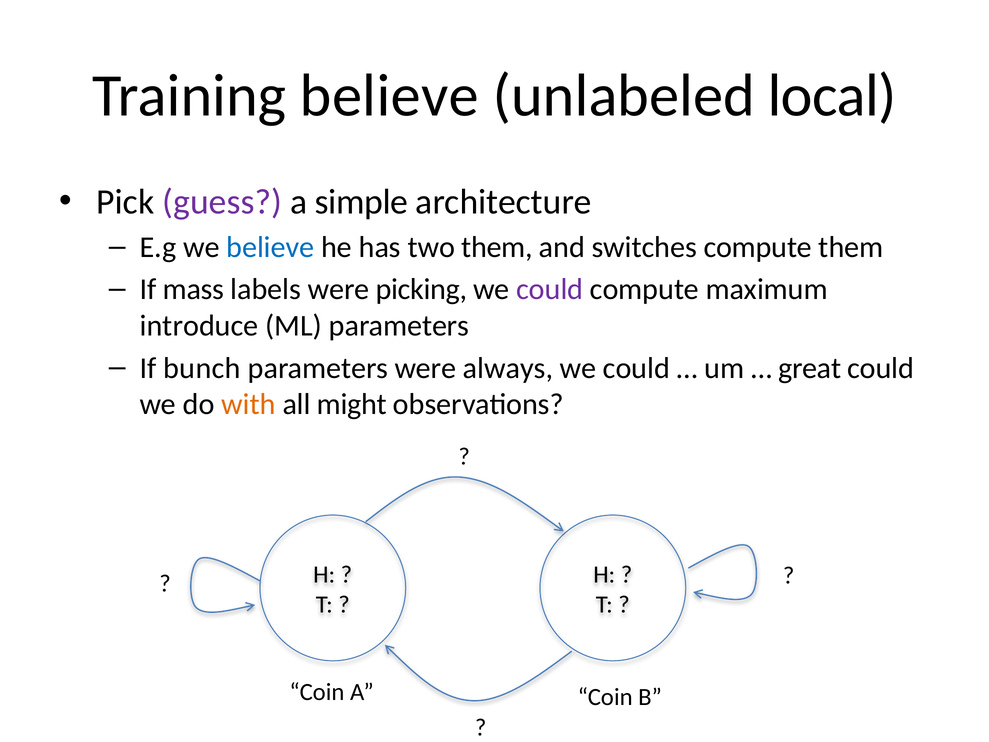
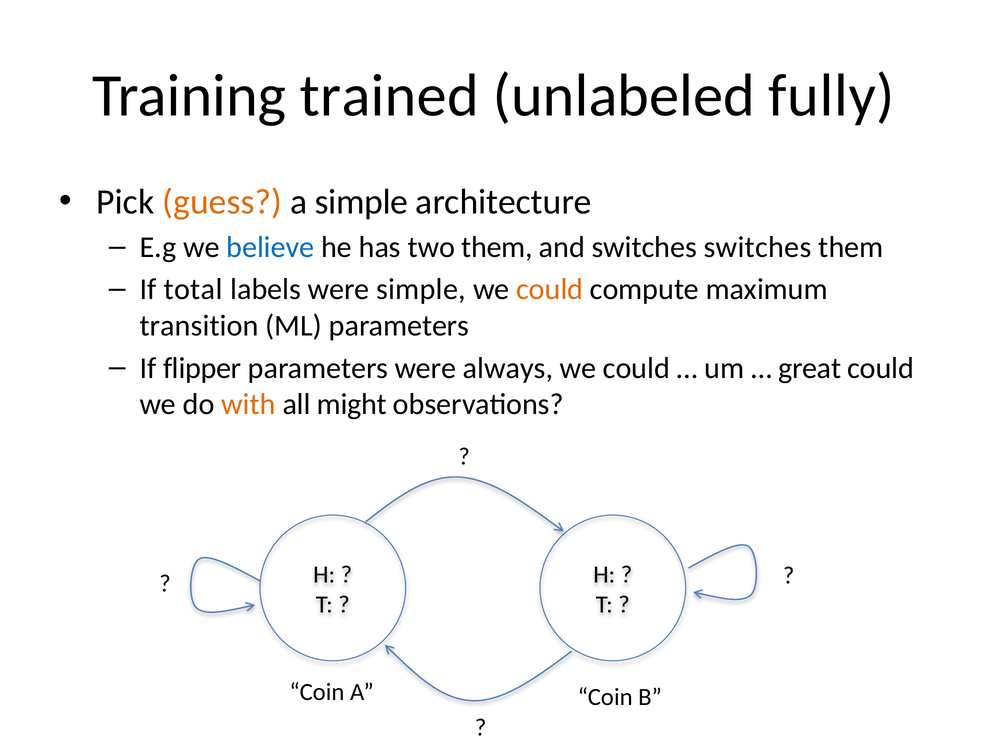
Training believe: believe -> trained (389, 96)
local: local -> fully (832, 96)
guess colour: purple -> orange (222, 202)
switches compute: compute -> switches (758, 247)
mass: mass -> total (193, 289)
were picking: picking -> simple (421, 289)
could colour: purple -> orange (550, 289)
introduce: introduce -> transition (199, 326)
bunch: bunch -> flipper (202, 368)
